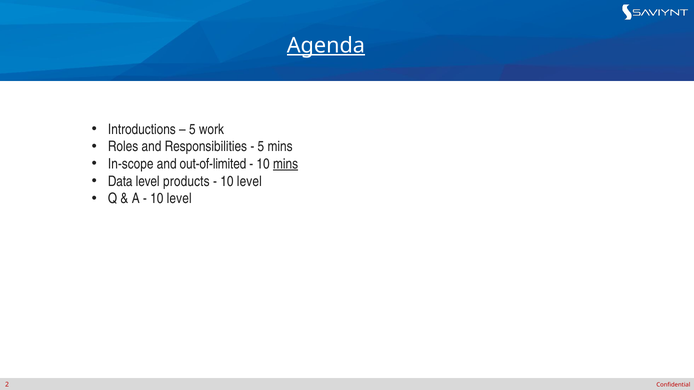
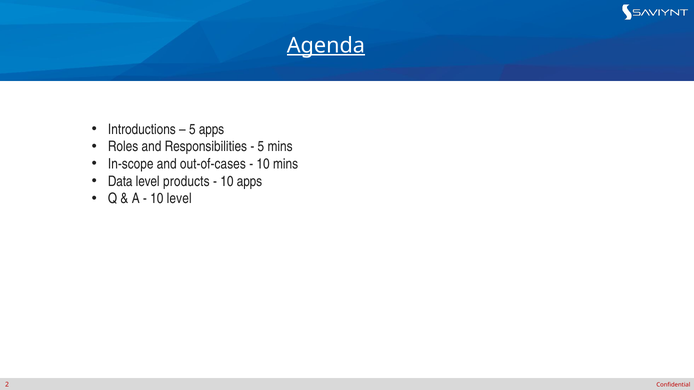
5 work: work -> apps (212, 129)
out-of-limited: out-of-limited -> out-of-cases (213, 164)
mins underline: present -> none (286, 164)
level: level -> apps (249, 181)
